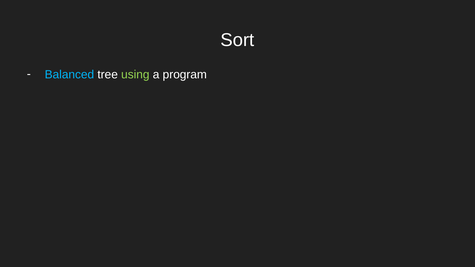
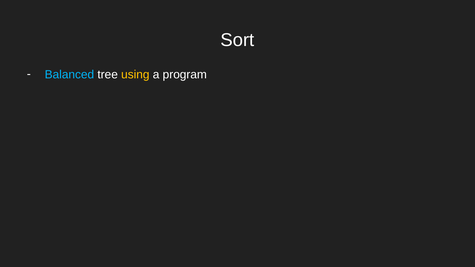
using colour: light green -> yellow (135, 75)
